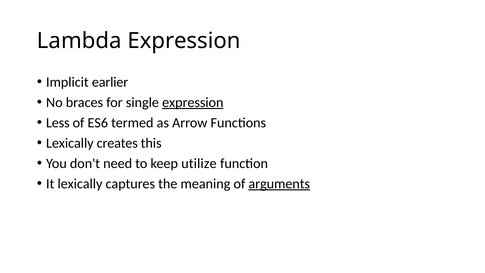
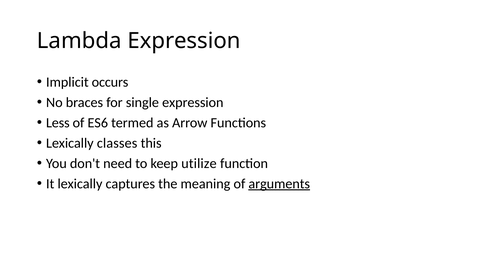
earlier: earlier -> occurs (110, 82)
expression underline: present -> none (193, 102)
creates: creates -> classes (117, 143)
